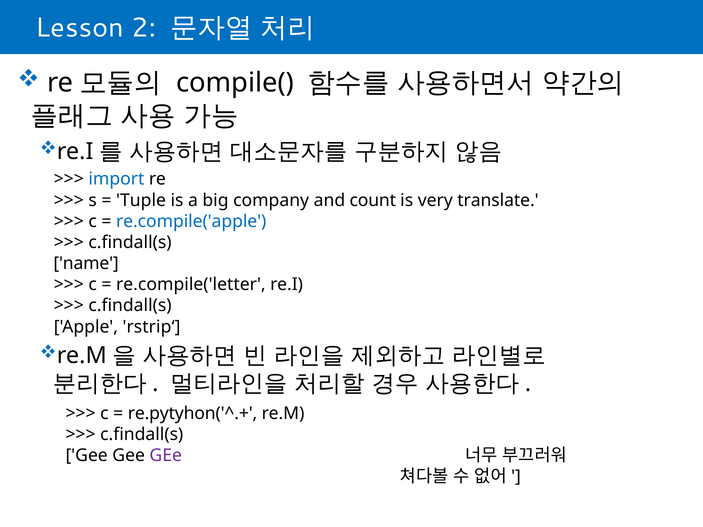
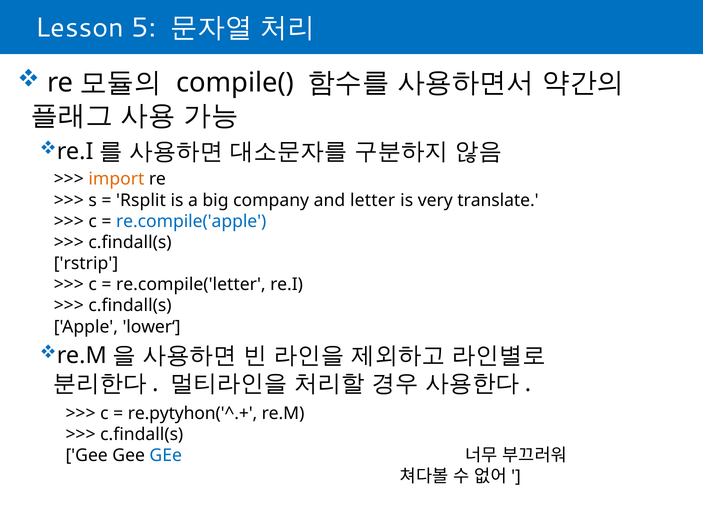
2: 2 -> 5 (144, 28)
import colour: blue -> orange (116, 179)
Tuple: Tuple -> Rsplit (141, 200)
count: count -> letter (373, 200)
name: name -> rstrip (86, 264)
rstrip‘: rstrip‘ -> lower‘ (152, 327)
GEe colour: purple -> blue (166, 456)
